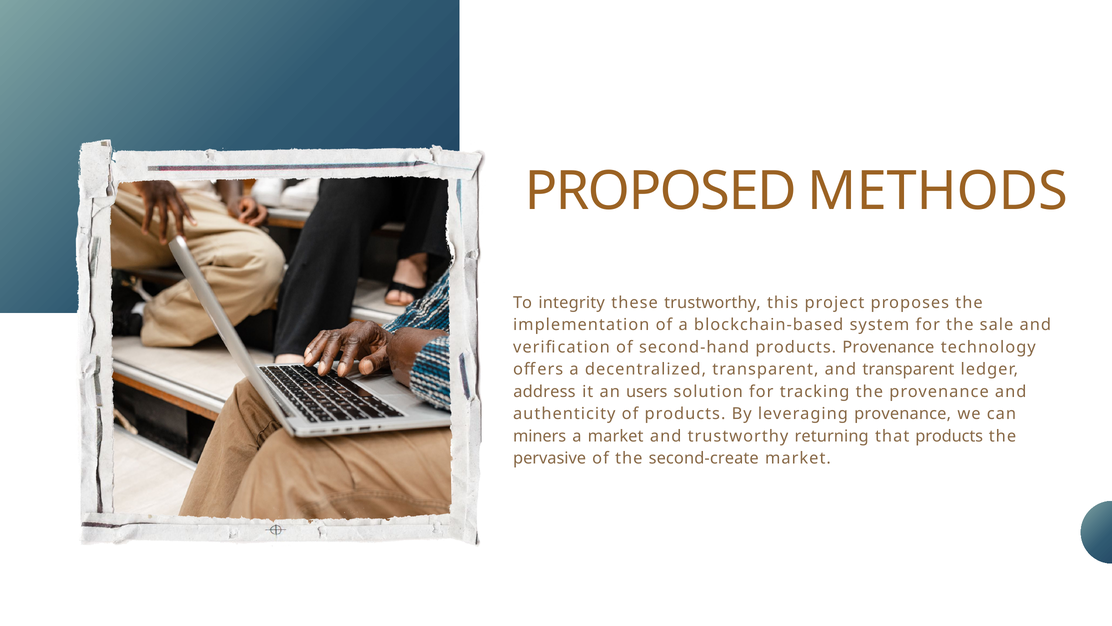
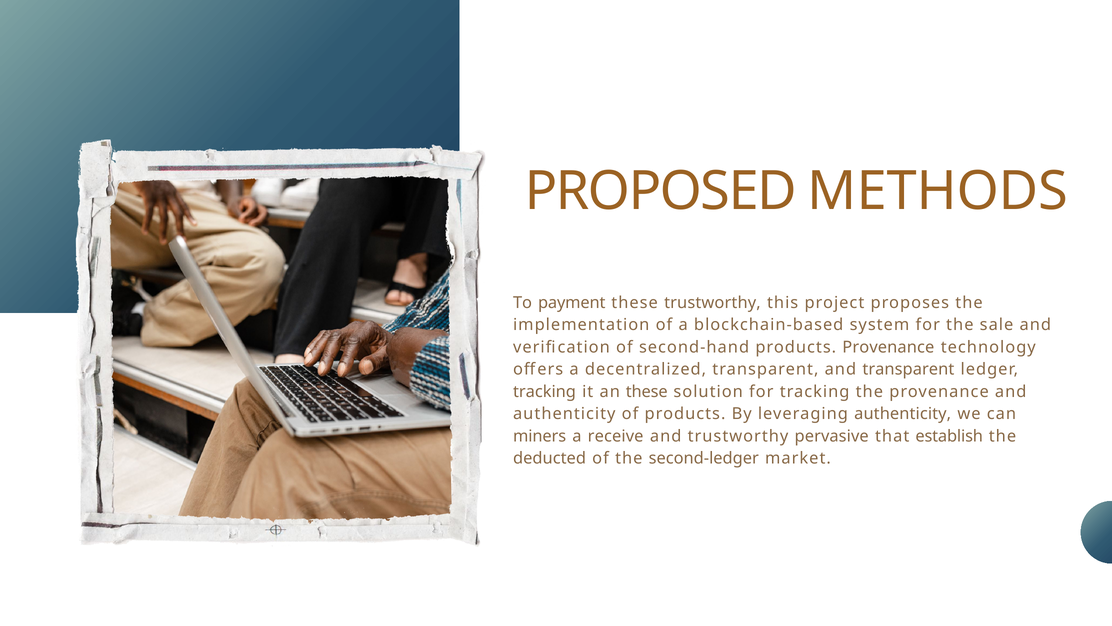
integrity: integrity -> payment (572, 302)
address: address -> tracking (545, 391)
an users: users -> these (647, 391)
leveraging provenance: provenance -> authenticity (903, 414)
a market: market -> receive (616, 436)
returning: returning -> pervasive (832, 436)
that products: products -> establish (949, 436)
pervasive: pervasive -> deducted (550, 458)
second-create: second-create -> second-ledger (704, 458)
